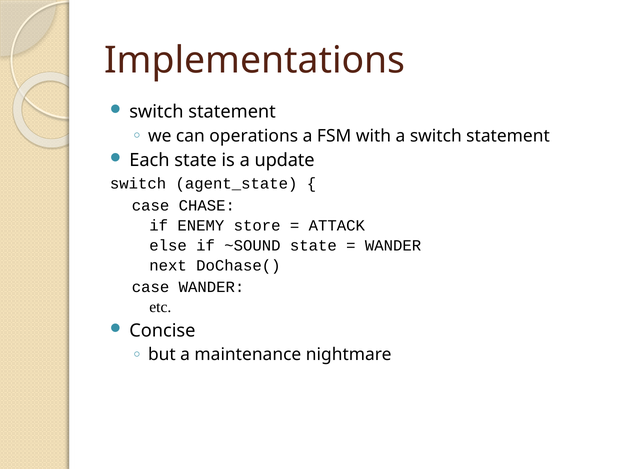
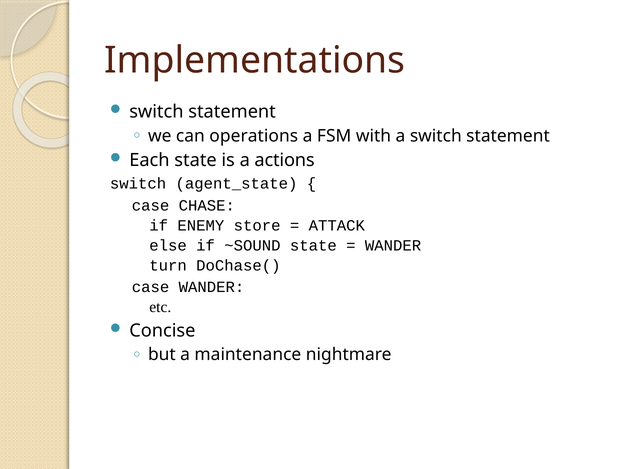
update: update -> actions (285, 160)
next: next -> turn (168, 265)
